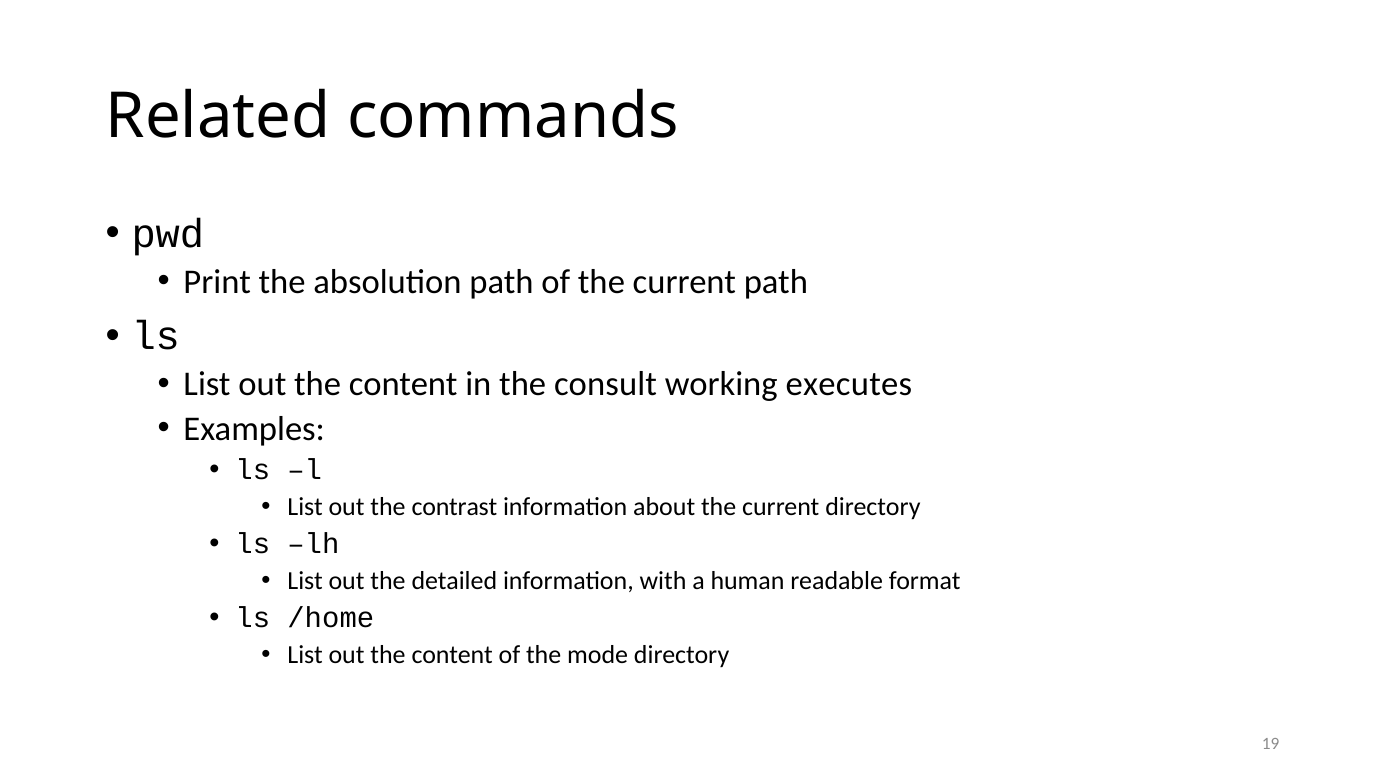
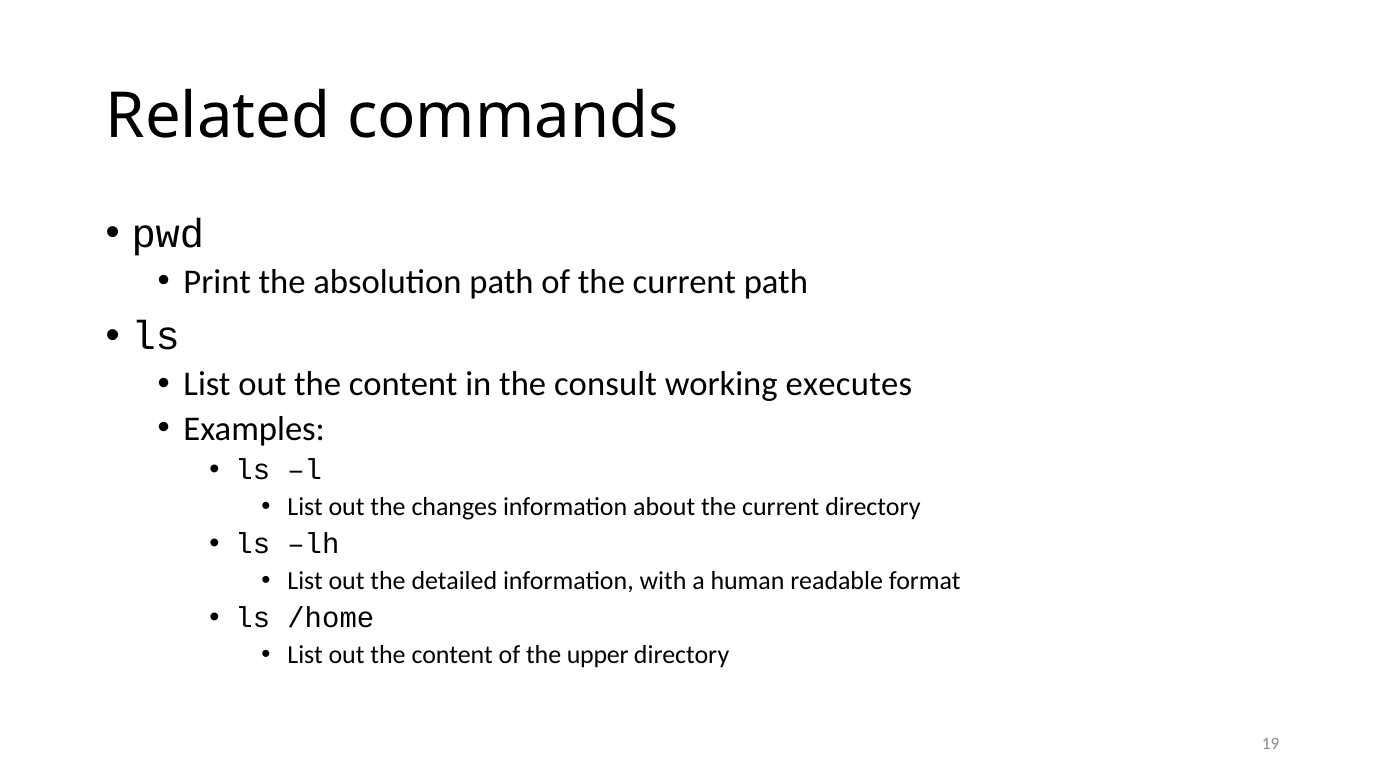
contrast: contrast -> changes (454, 507)
mode: mode -> upper (598, 655)
